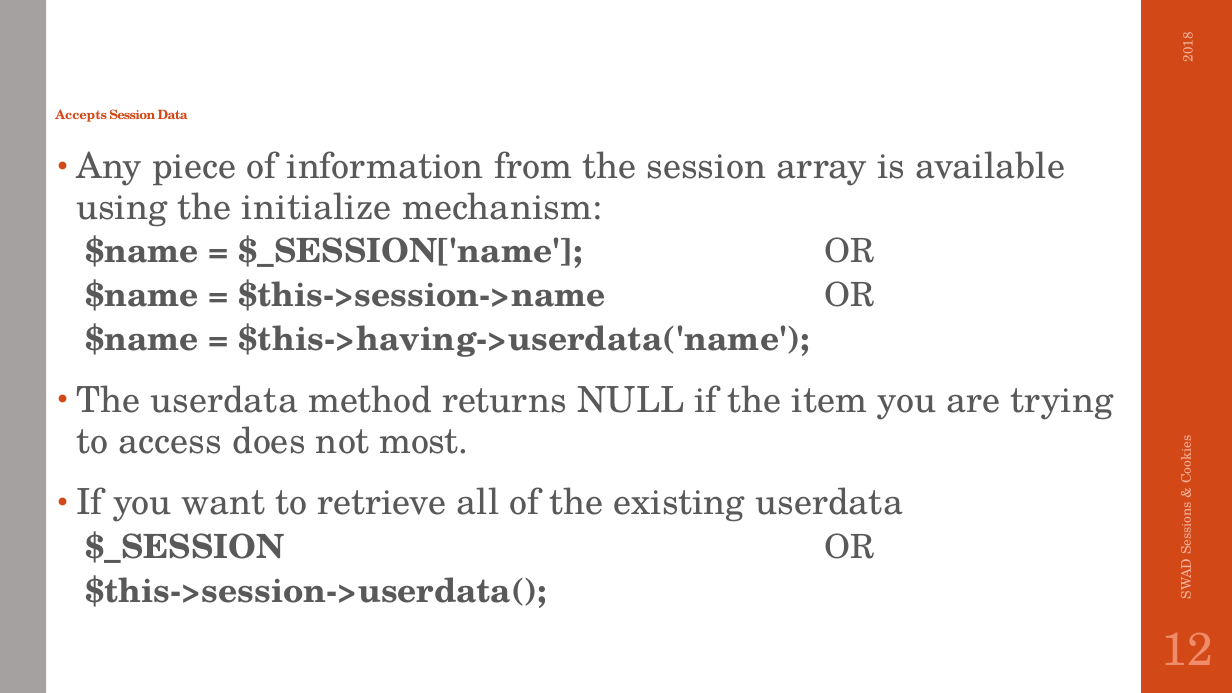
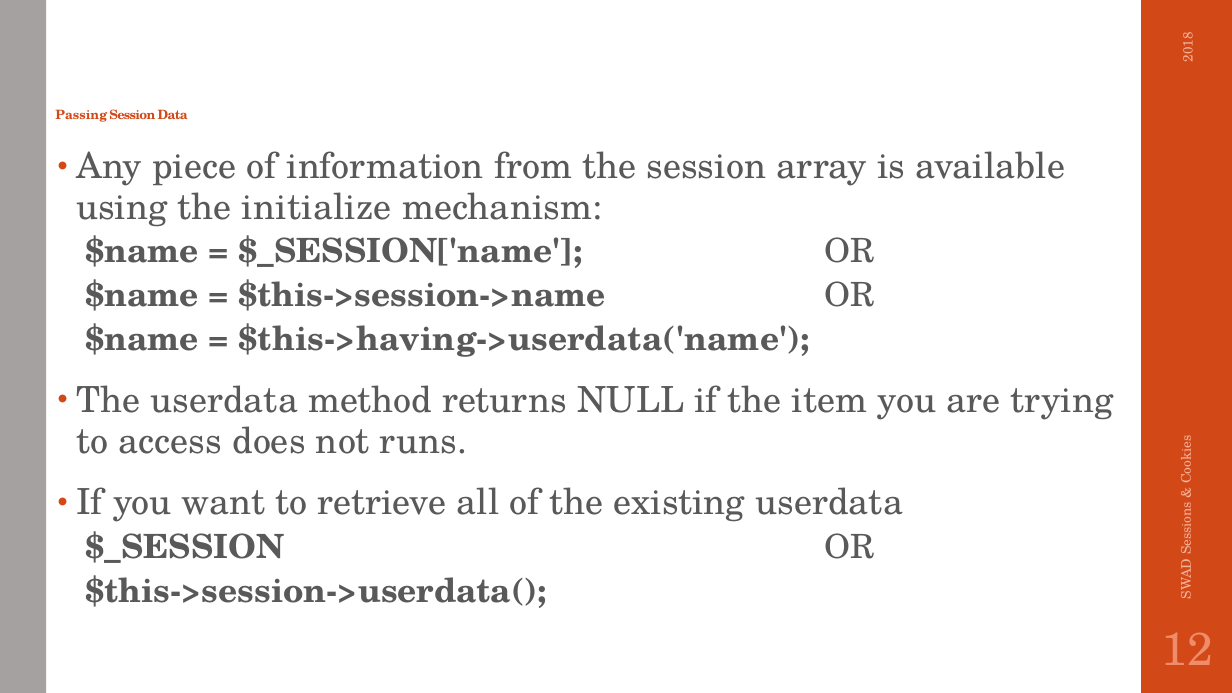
Accepts: Accepts -> Passing (81, 116)
most: most -> runs (424, 441)
